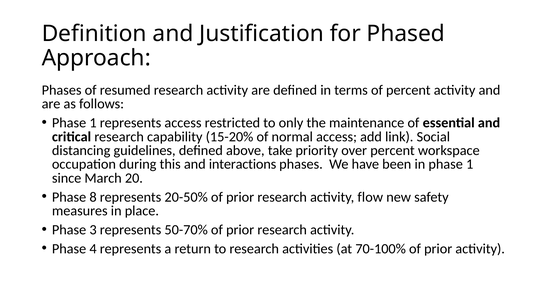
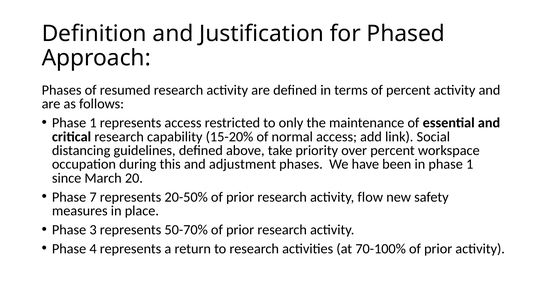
interactions: interactions -> adjustment (242, 165)
8: 8 -> 7 (93, 197)
